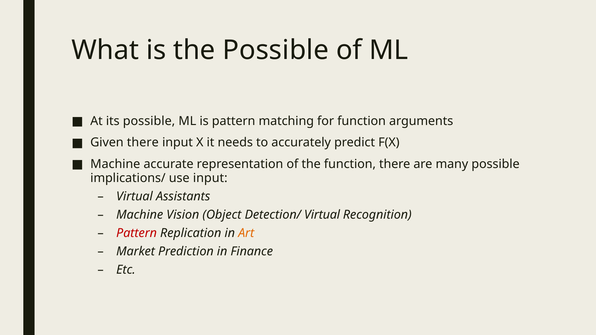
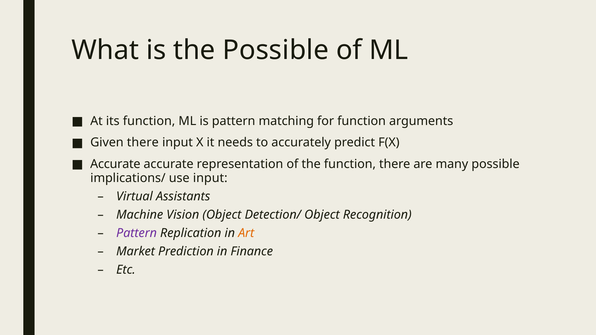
its possible: possible -> function (149, 121)
Machine: Machine -> Accurate (115, 164)
Detection/ Virtual: Virtual -> Object (322, 215)
Pattern colour: red -> purple (137, 233)
